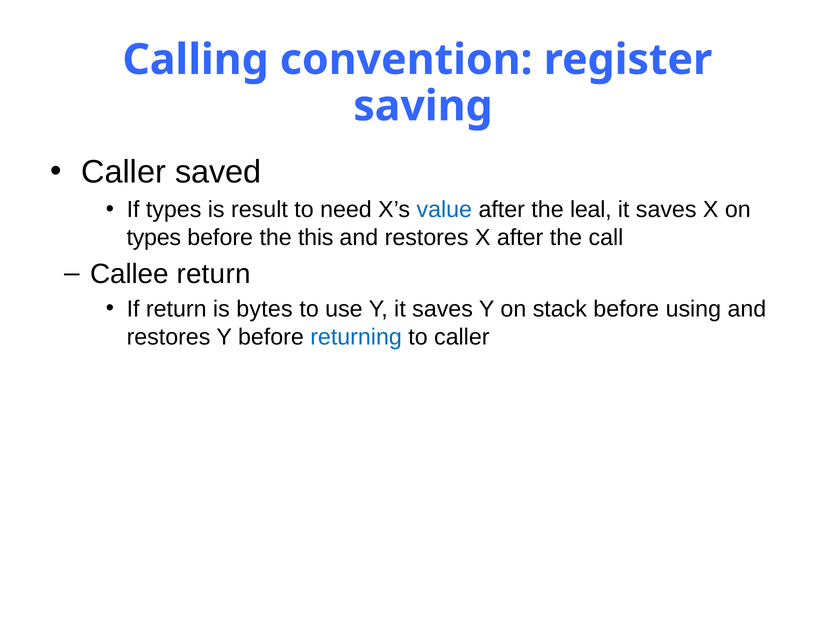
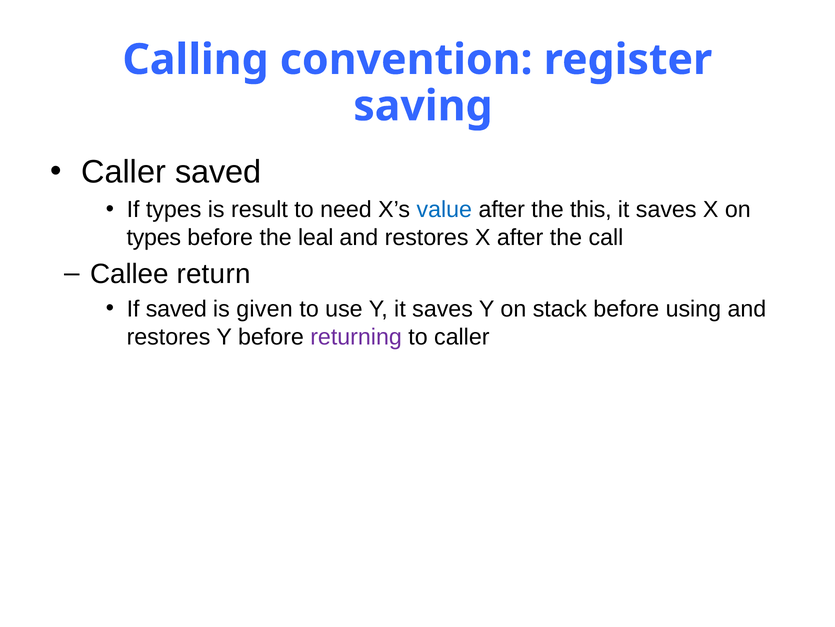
leal: leal -> this (591, 209)
this: this -> leal (316, 237)
If return: return -> saved (176, 309)
bytes: bytes -> given (264, 309)
returning colour: blue -> purple (356, 337)
